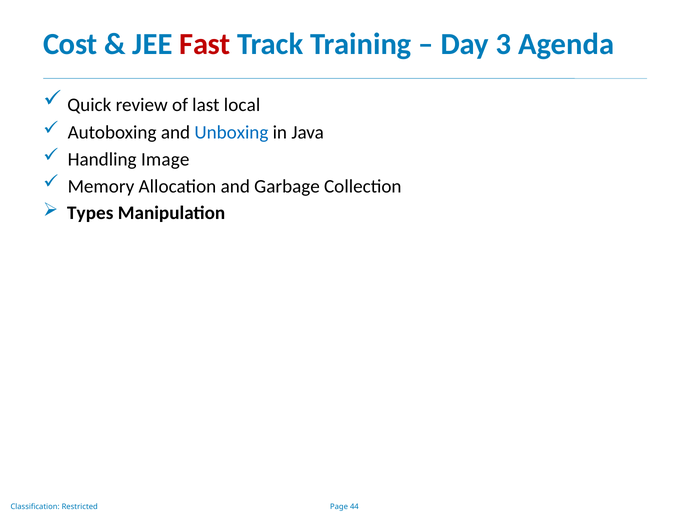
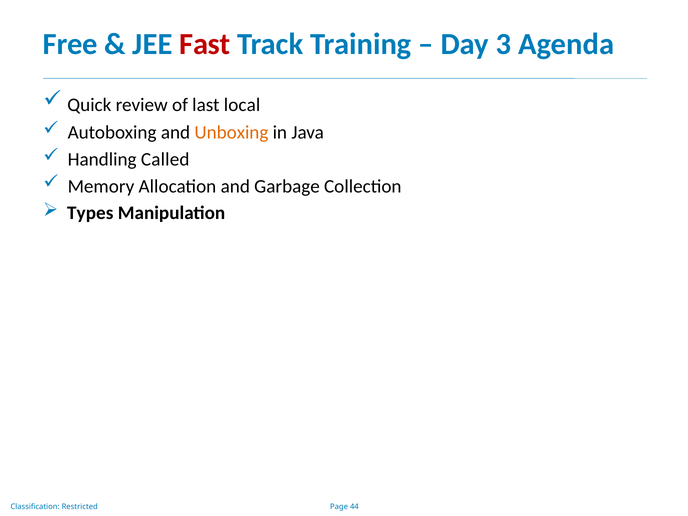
Cost: Cost -> Free (70, 44)
Unboxing colour: blue -> orange (231, 133)
Image: Image -> Called (165, 159)
